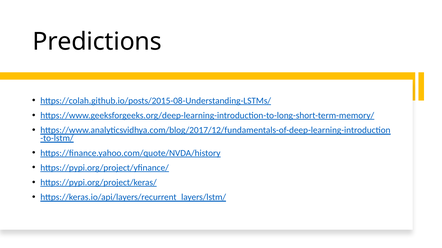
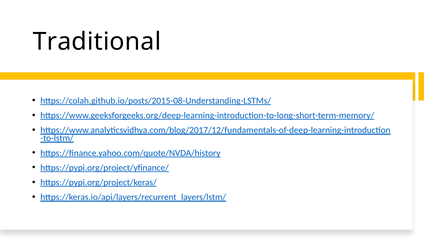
Predictions: Predictions -> Traditional (97, 42)
